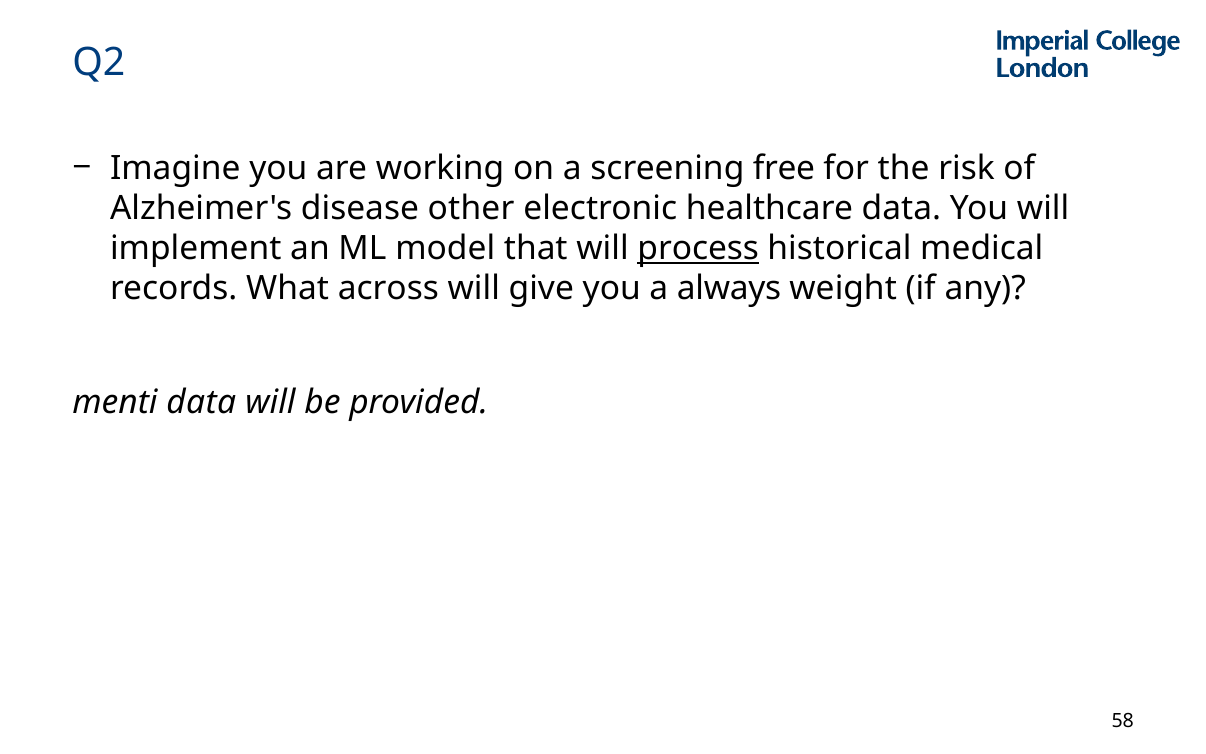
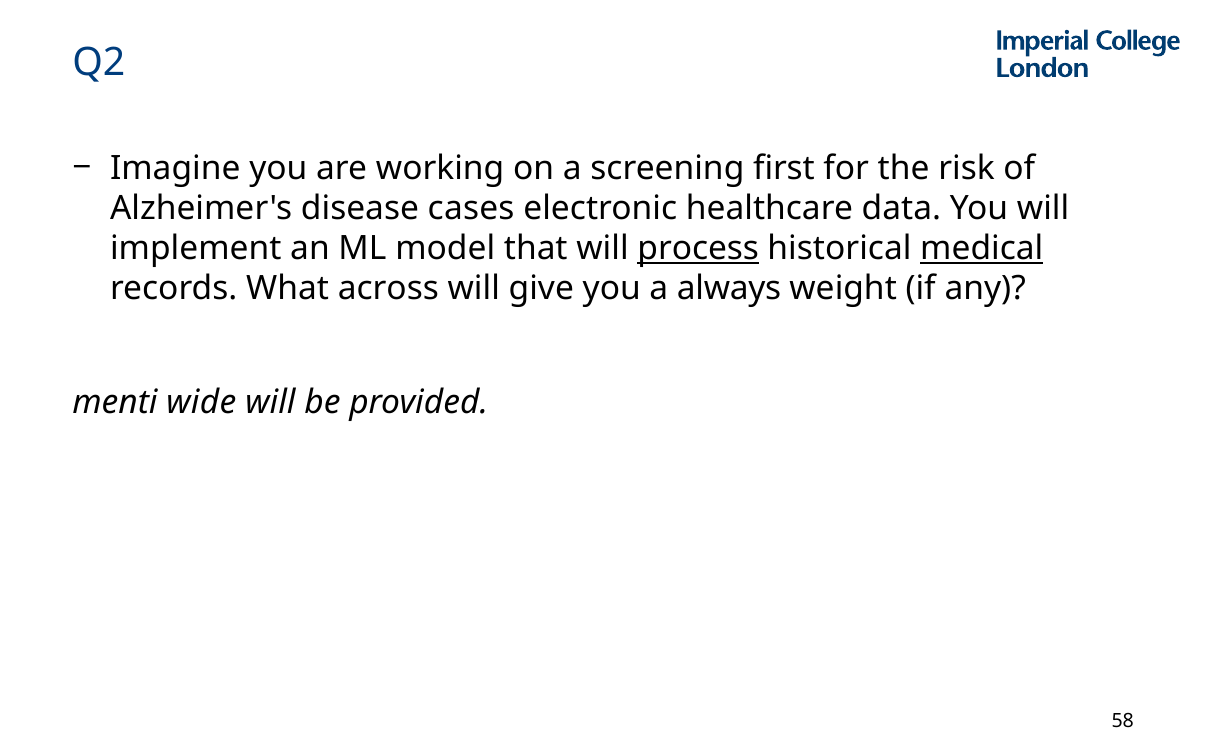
free: free -> first (784, 168)
other: other -> cases (471, 208)
medical underline: none -> present (982, 248)
menti data: data -> wide (201, 402)
